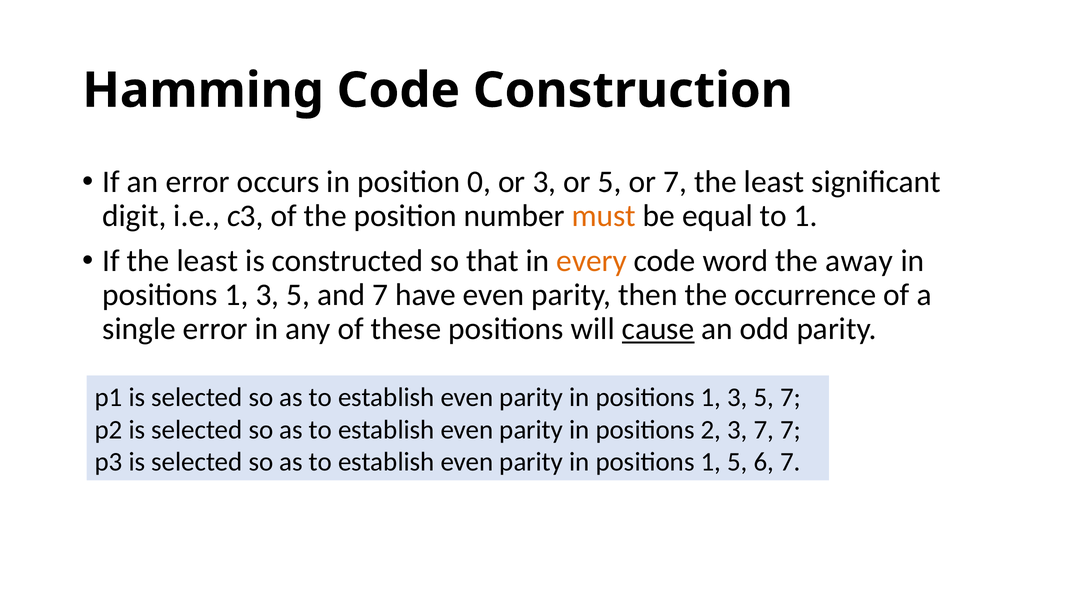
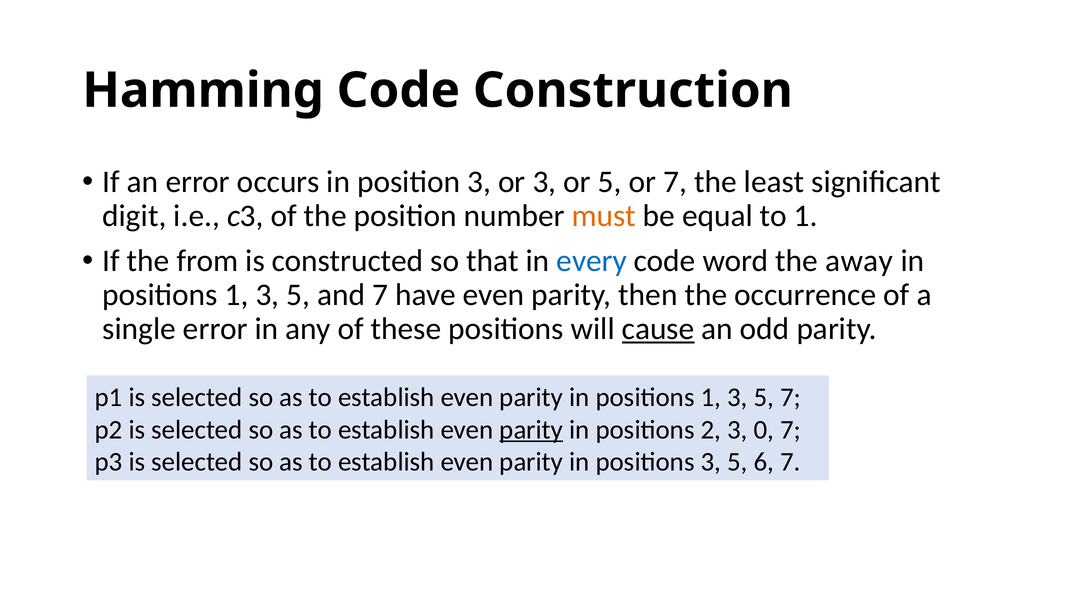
position 0: 0 -> 3 (479, 182)
If the least: least -> from (207, 261)
every colour: orange -> blue (592, 261)
parity underline: none -> present (531, 430)
3 7: 7 -> 0 (764, 430)
1: 1 -> 3 (711, 462)
